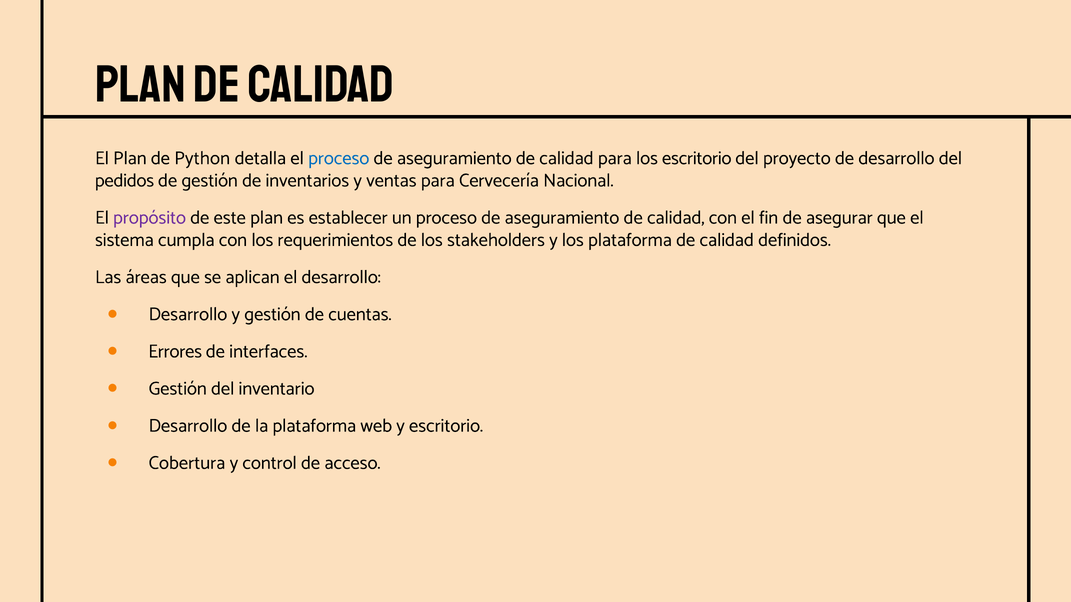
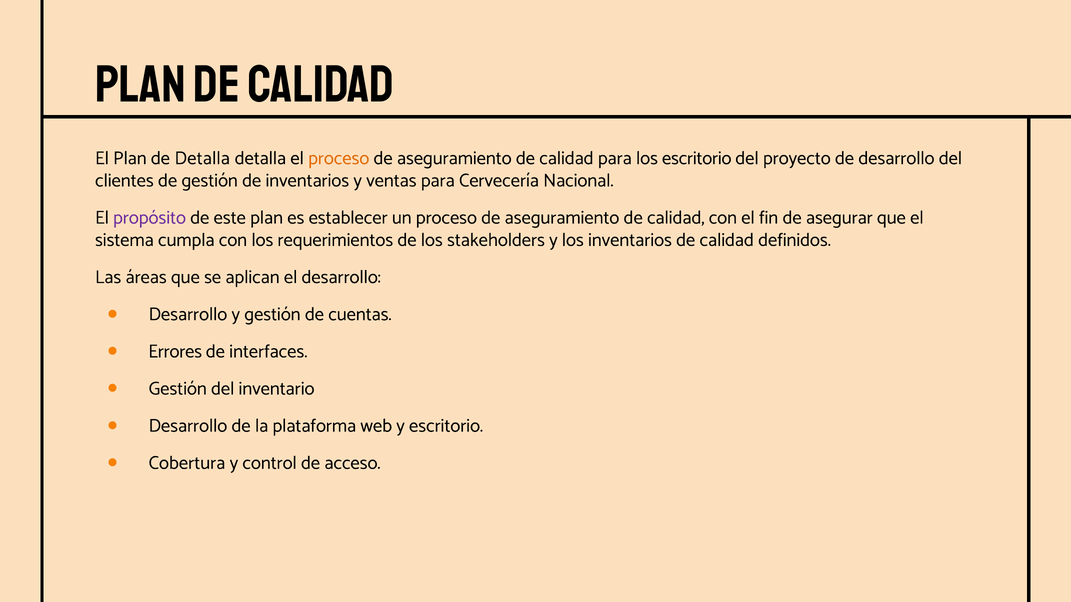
de Python: Python -> Detalla (202, 158)
proceso colour: blue -> orange (339, 158)
pedidos: pedidos -> clientes (124, 180)
los plataforma: plataforma -> inventarios (630, 240)
